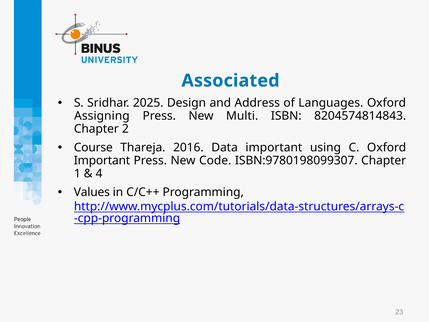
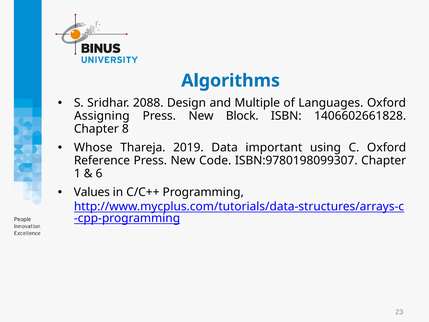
Associated: Associated -> Algorithms (231, 81)
2025: 2025 -> 2088 (148, 103)
Address: Address -> Multiple (257, 103)
Multi: Multi -> Block (242, 116)
8204574814843: 8204574814843 -> 1406602661828 (360, 116)
2: 2 -> 8 (125, 129)
Course: Course -> Whose (93, 148)
2016: 2016 -> 2019 (188, 148)
Important: Important -> Reference (102, 160)
4: 4 -> 6 (99, 173)
